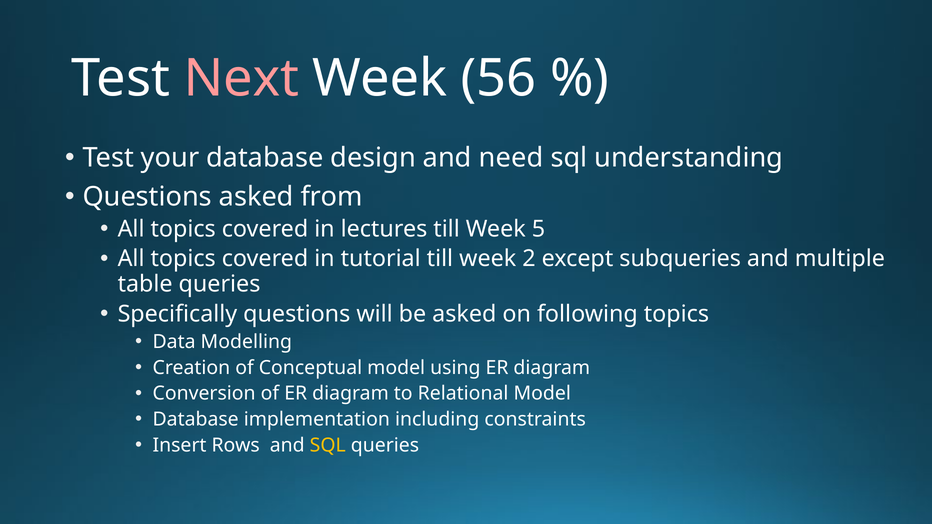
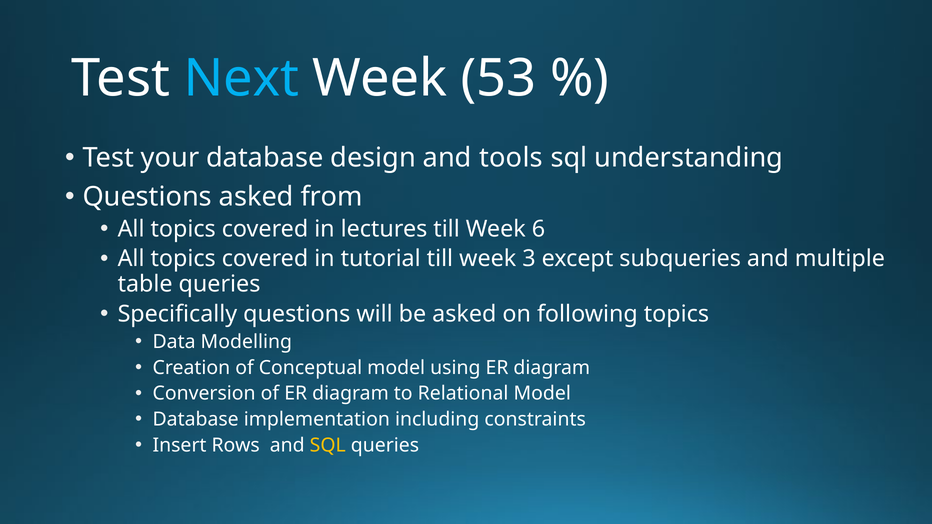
Next colour: pink -> light blue (241, 78)
56: 56 -> 53 (499, 78)
need: need -> tools (511, 158)
5: 5 -> 6 (538, 229)
2: 2 -> 3 (529, 259)
